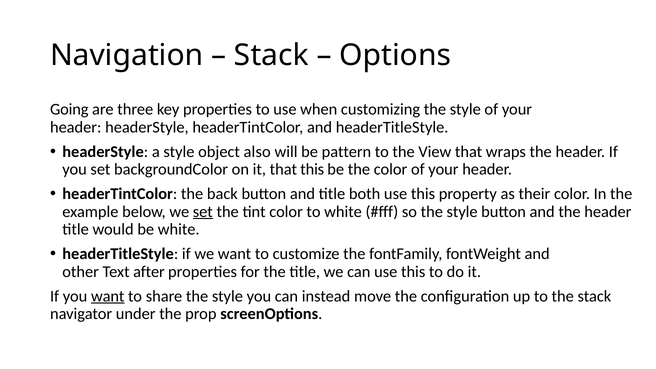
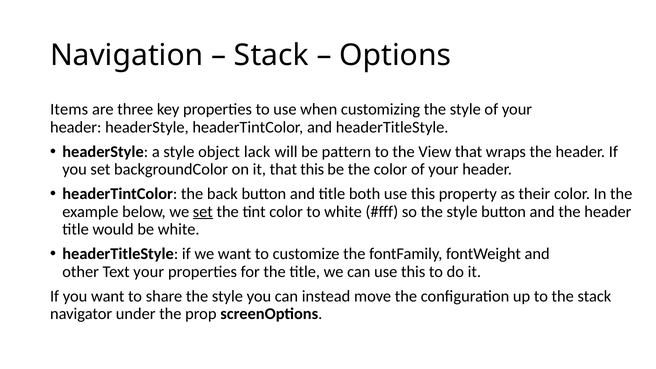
Going: Going -> Items (69, 109)
also: also -> lack (257, 152)
Text after: after -> your (149, 272)
want underline: present -> none (108, 296)
